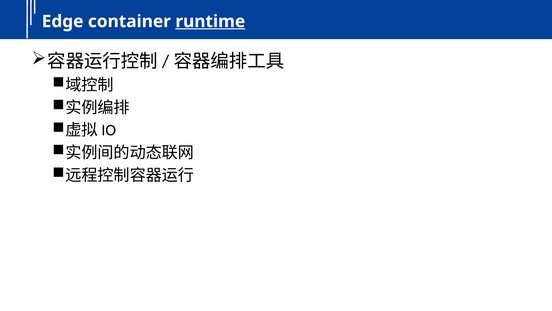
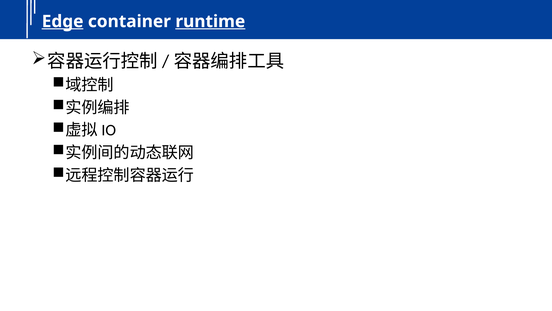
Edge underline: none -> present (63, 21)
